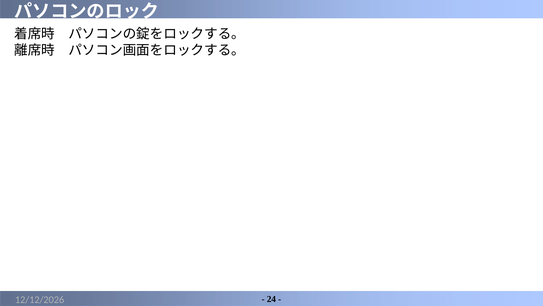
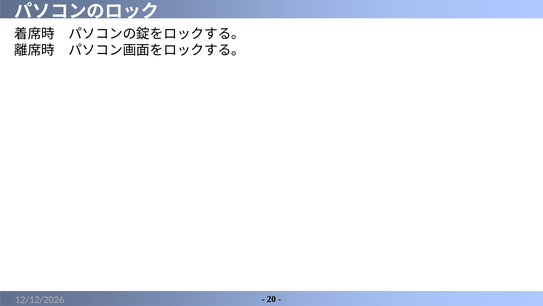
24: 24 -> 20 (271, 299)
